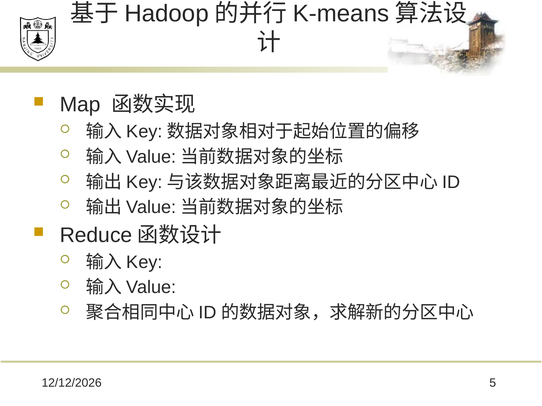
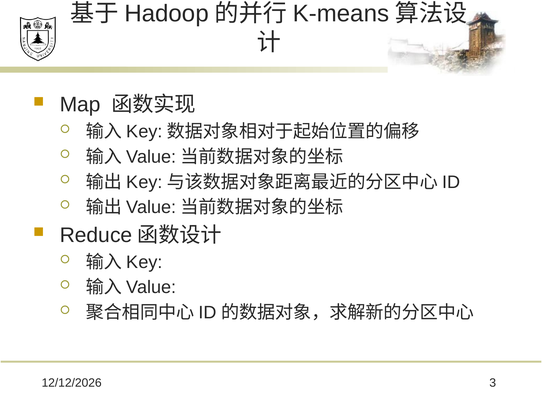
5: 5 -> 3 (493, 383)
